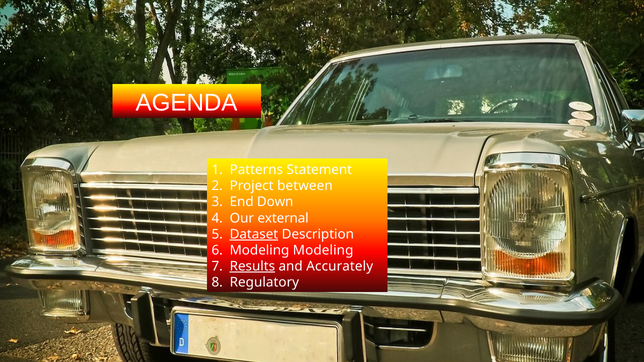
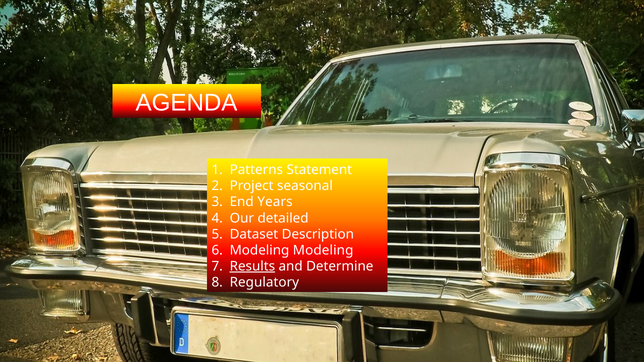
between: between -> seasonal (305, 186)
Down: Down -> Years (275, 202)
external: external -> detailed (283, 218)
Dataset underline: present -> none (254, 234)
Accurately: Accurately -> Determine (340, 267)
